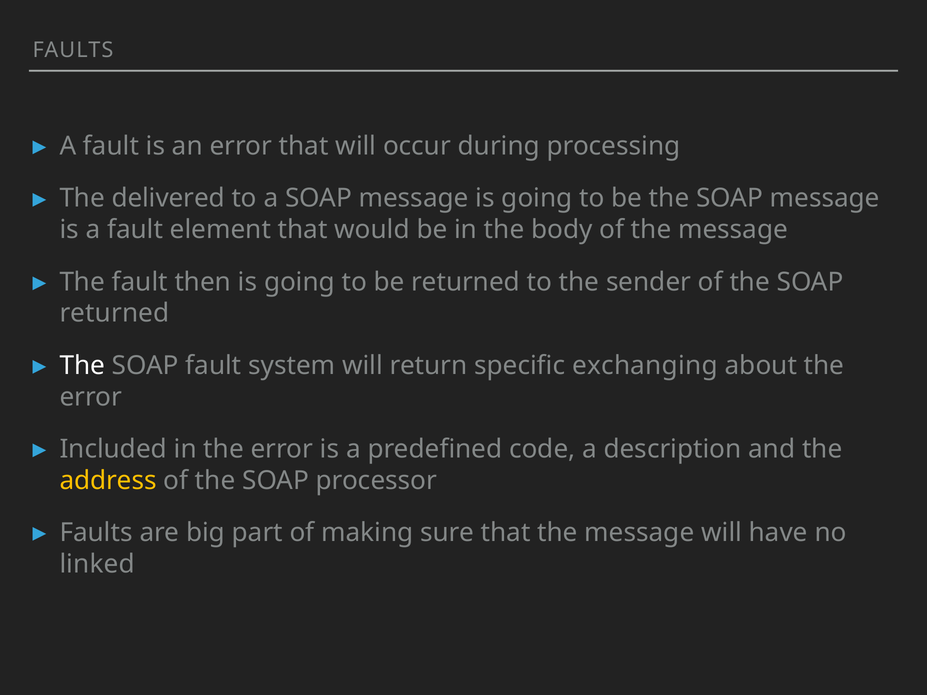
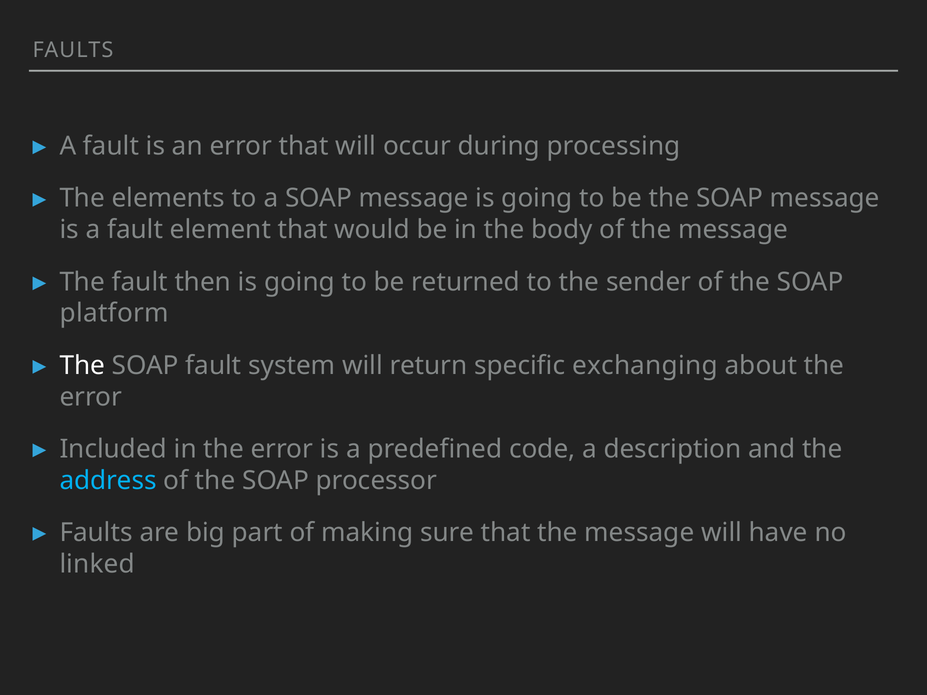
delivered: delivered -> elements (168, 198)
returned: returned -> platform (114, 313)
address colour: yellow -> light blue (108, 481)
